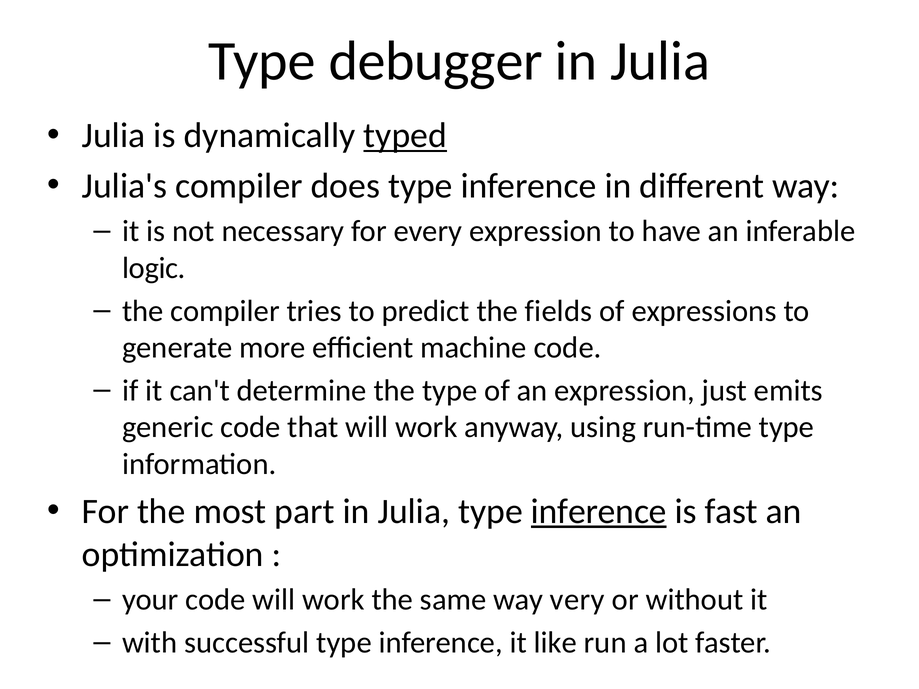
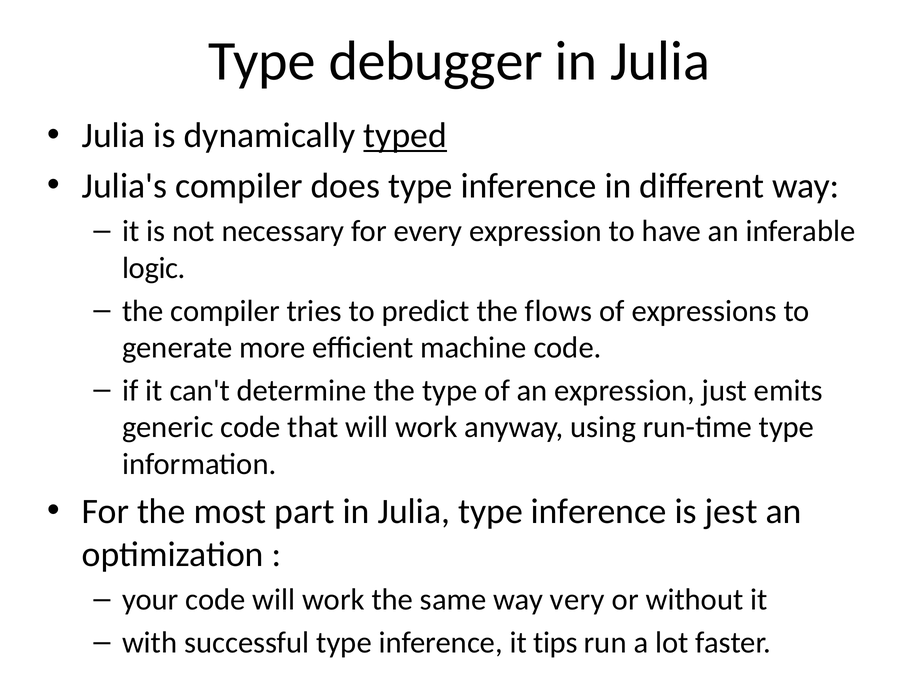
fields: fields -> flows (559, 311)
inference underline: present -> none (599, 512)
fast: fast -> jest (731, 512)
like: like -> tips (556, 643)
